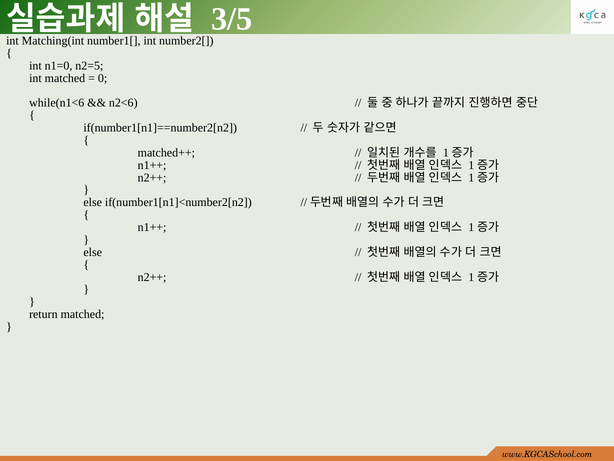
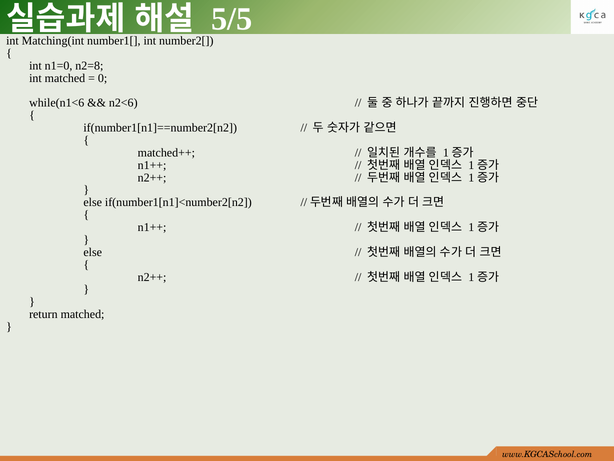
3/5: 3/5 -> 5/5 (232, 19)
n2=5: n2=5 -> n2=8 (89, 66)
